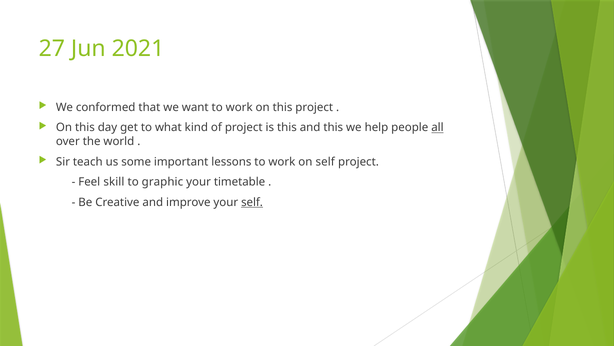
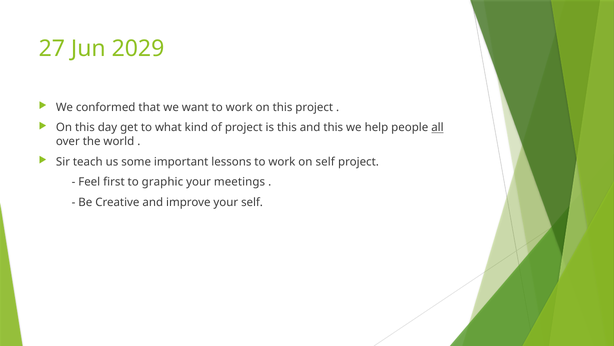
2021: 2021 -> 2029 (138, 48)
skill: skill -> first (114, 182)
timetable: timetable -> meetings (240, 182)
self underline: present -> none (252, 202)
